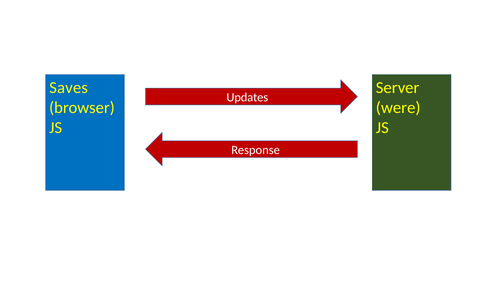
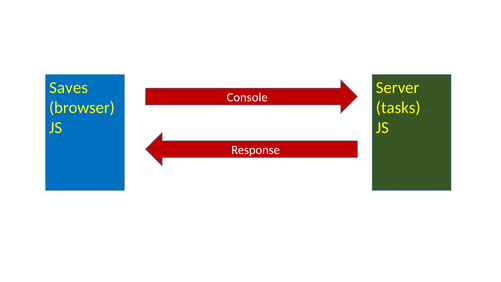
Updates: Updates -> Console (247, 97)
were: were -> tasks (398, 108)
